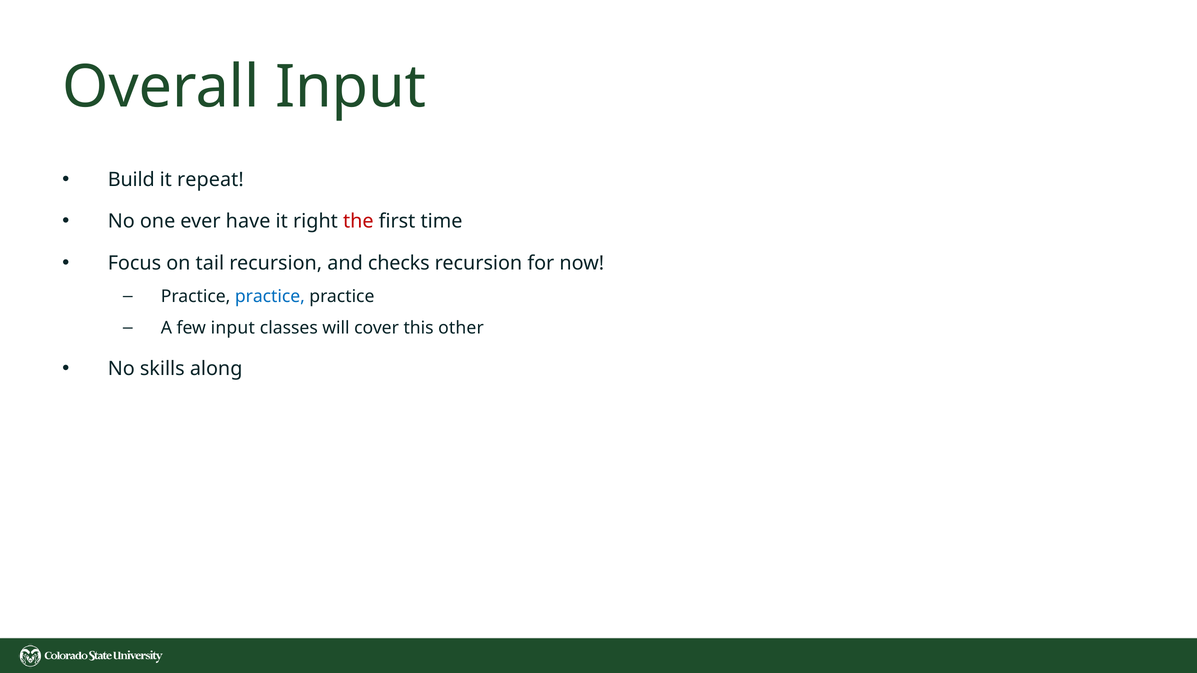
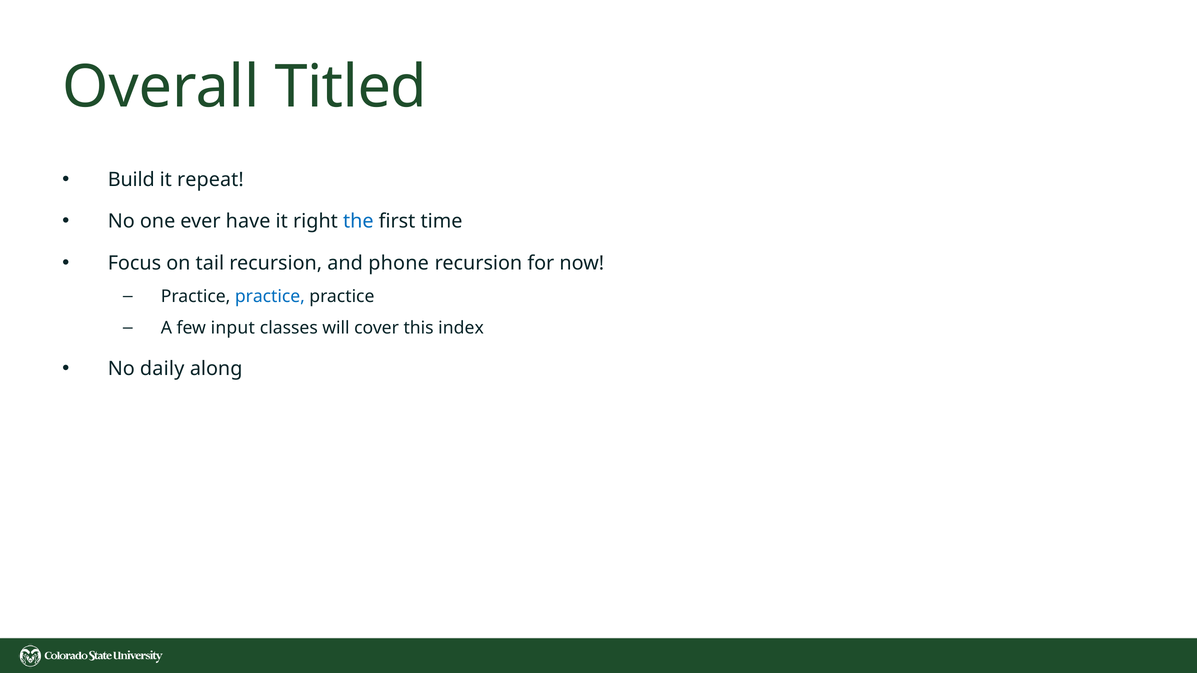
Overall Input: Input -> Titled (351, 87)
the colour: red -> blue (358, 222)
checks: checks -> phone (399, 263)
other: other -> index (461, 328)
skills: skills -> daily (162, 369)
